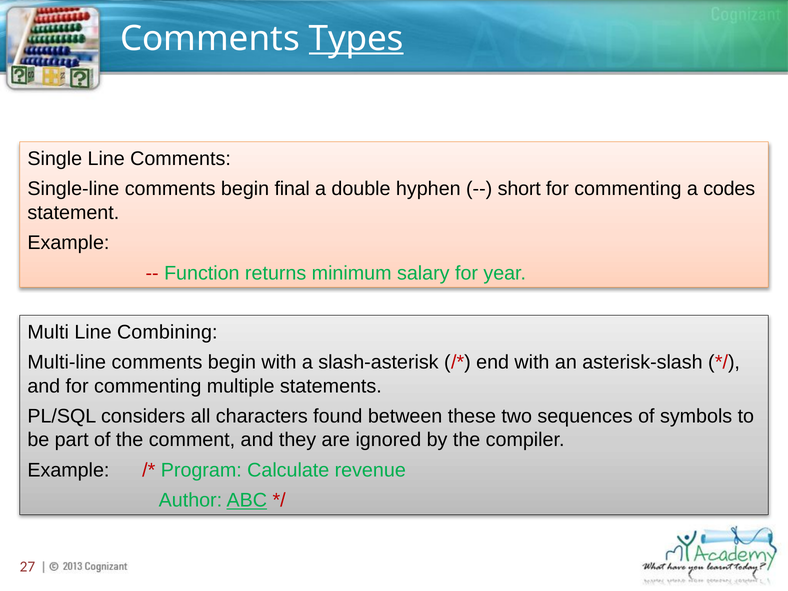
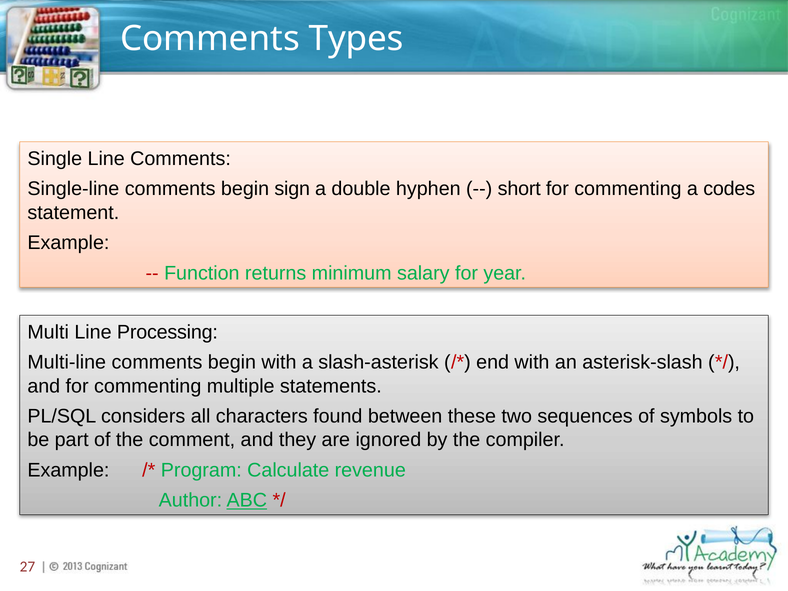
Types underline: present -> none (356, 39)
final: final -> sign (292, 189)
Combining: Combining -> Processing (167, 332)
